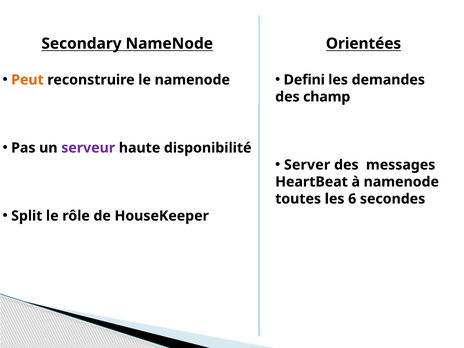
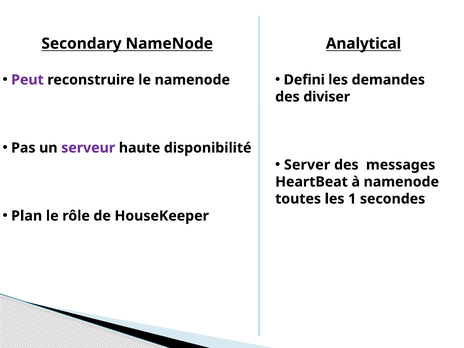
Orientées: Orientées -> Analytical (364, 44)
Peut colour: orange -> purple (27, 80)
champ: champ -> diviser (327, 97)
6: 6 -> 1 (352, 199)
Split: Split -> Plan (27, 216)
